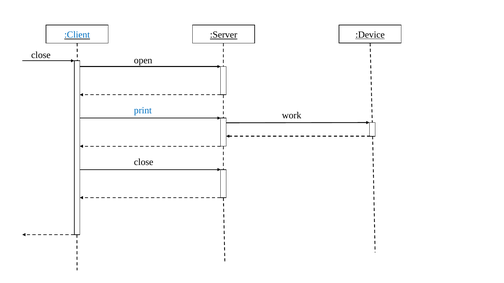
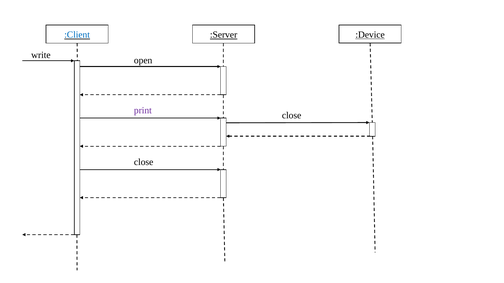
close: close -> write (41, 55)
print colour: blue -> purple (143, 111)
work: work -> close (292, 116)
